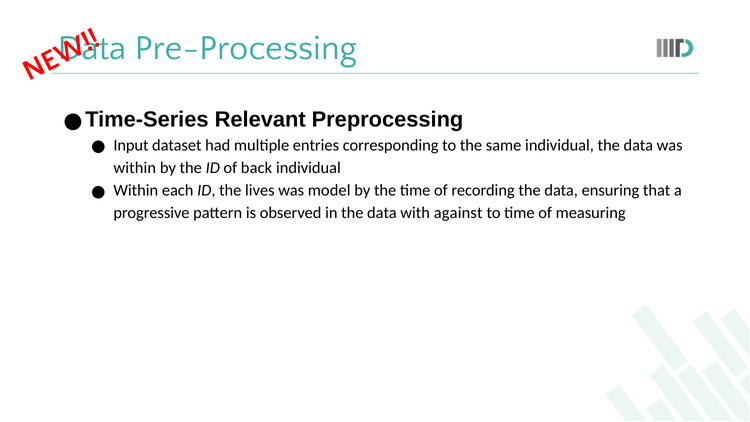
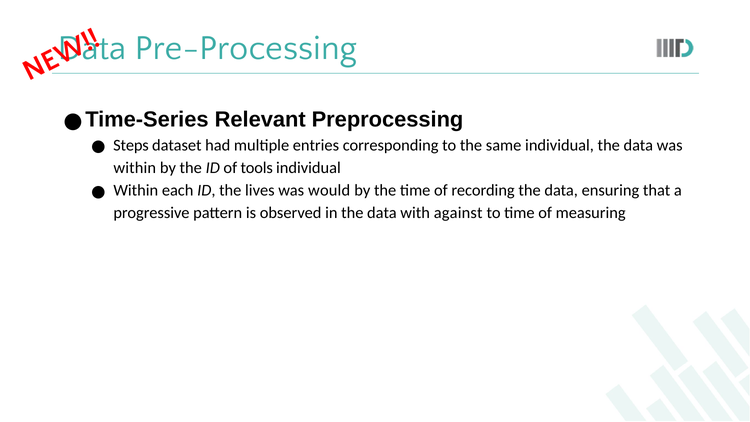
Input: Input -> Steps (131, 145)
back: back -> tools (257, 168)
model: model -> would (329, 190)
